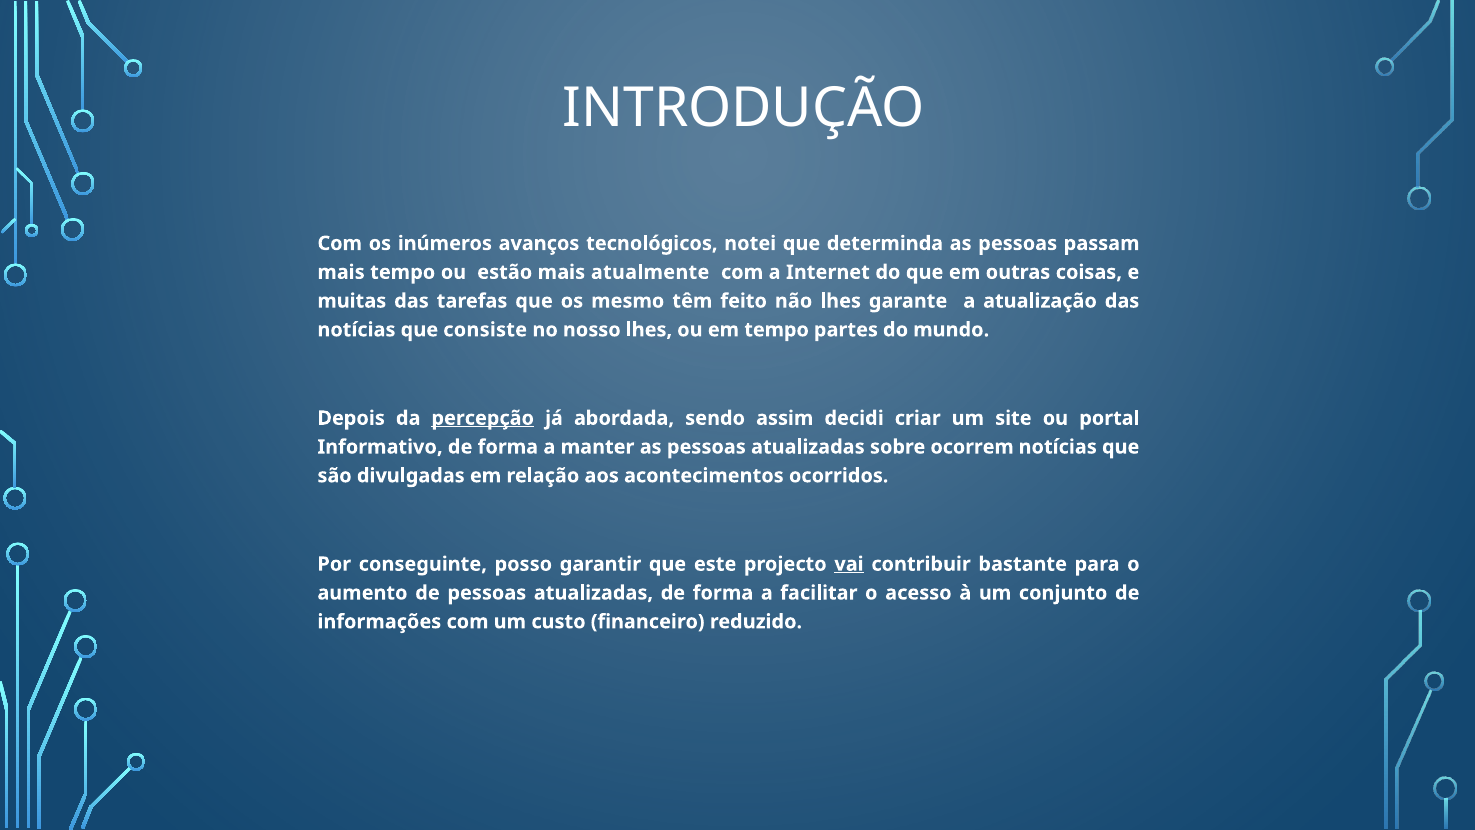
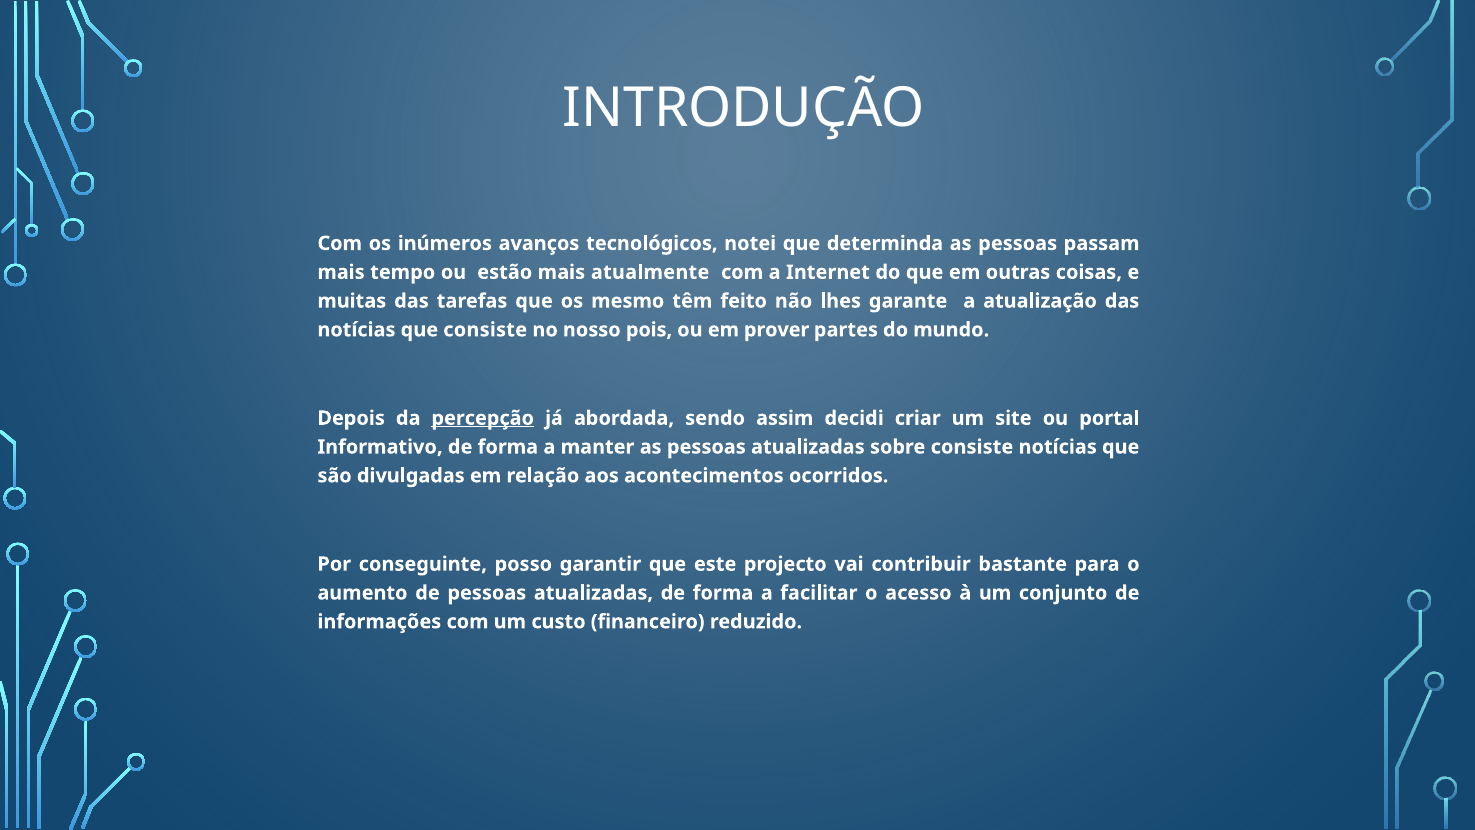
nosso lhes: lhes -> pois (649, 330)
em tempo: tempo -> prover (777, 330)
sobre ocorrem: ocorrem -> consiste (972, 447)
vai underline: present -> none (849, 564)
